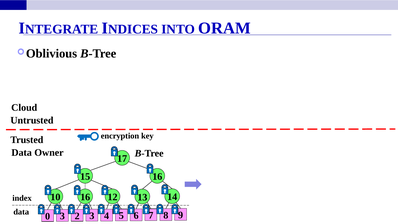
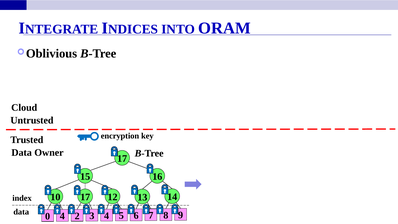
10 16: 16 -> 17 (85, 197)
0 3: 3 -> 4 (62, 216)
